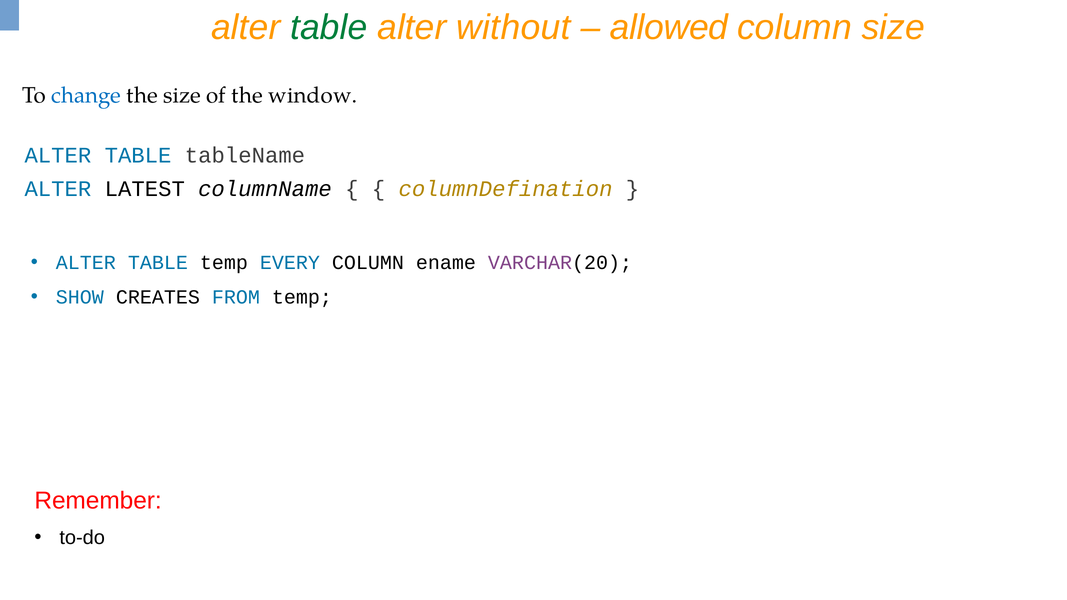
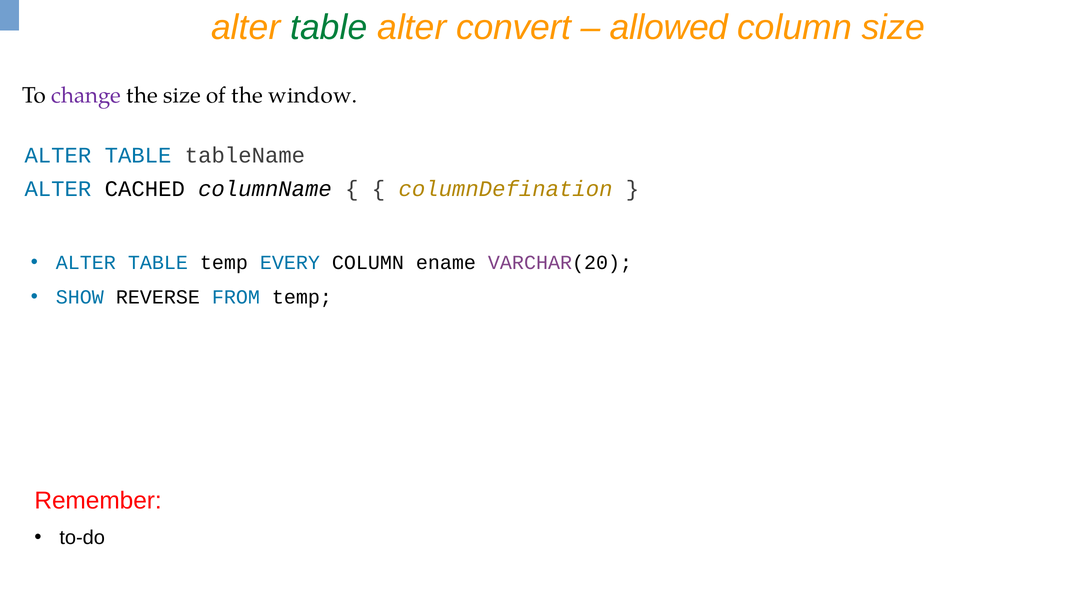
without: without -> convert (514, 28)
change colour: blue -> purple (86, 96)
LATEST: LATEST -> CACHED (145, 189)
CREATES: CREATES -> REVERSE (158, 297)
